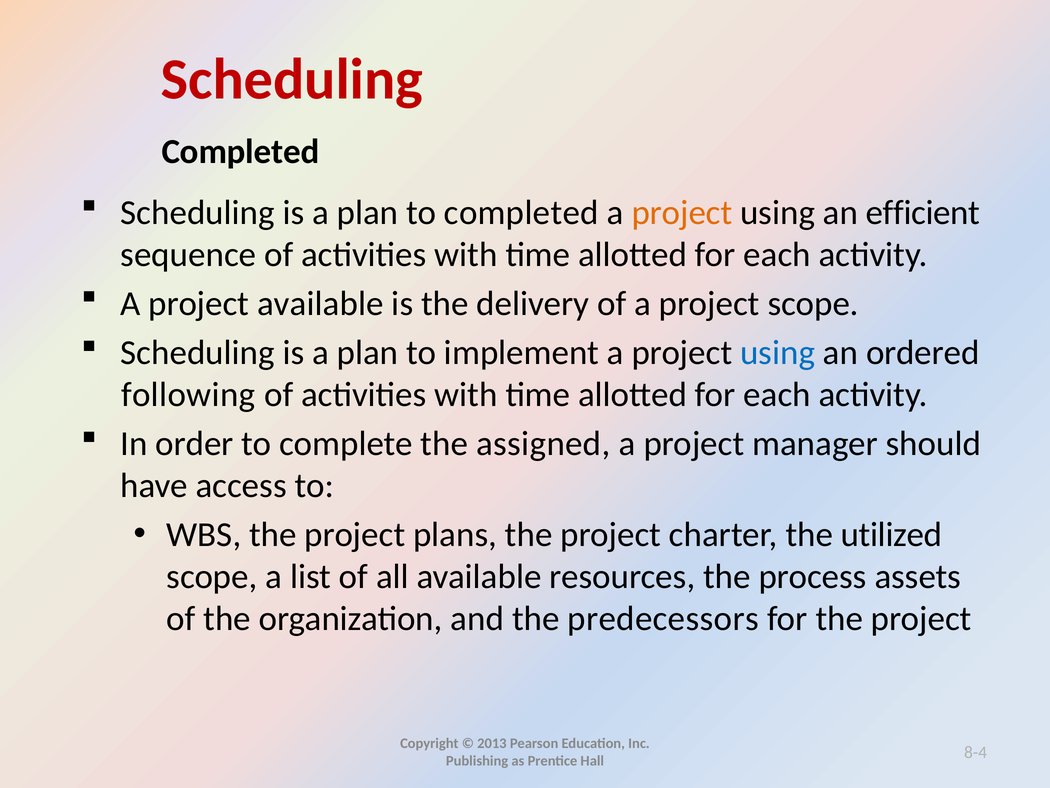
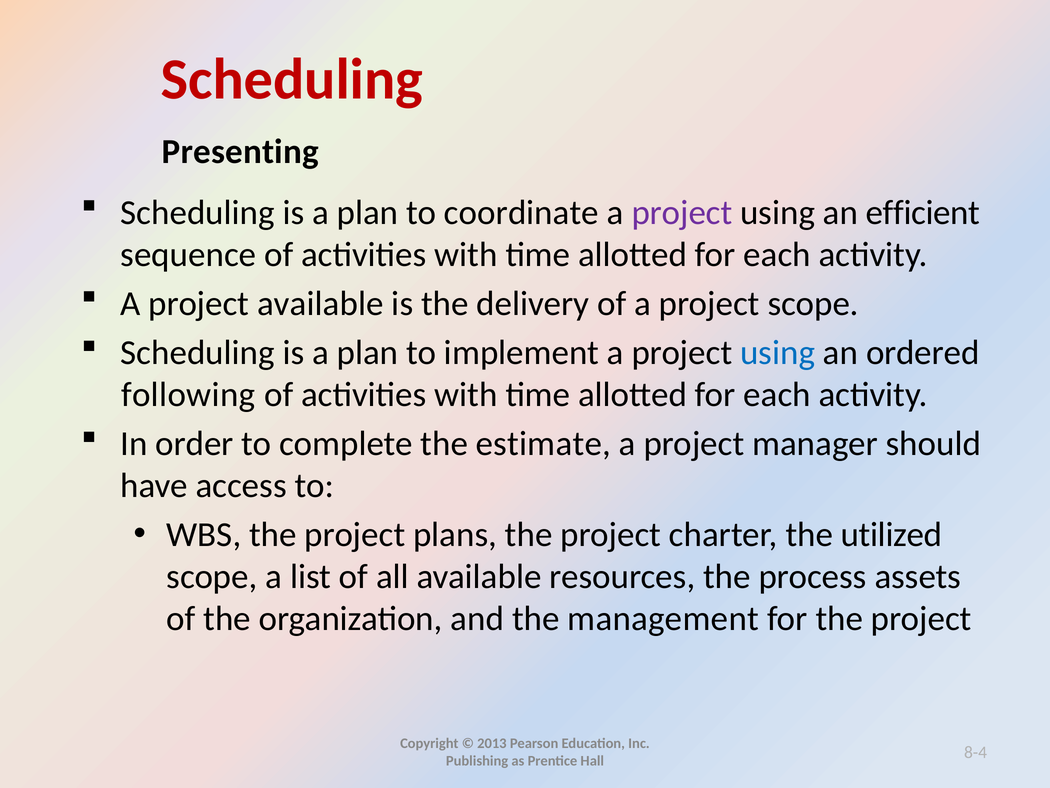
Completed: Completed -> Presenting (240, 152)
to completed: completed -> coordinate (521, 212)
project colour: orange -> purple (682, 212)
assigned: assigned -> estimate (543, 443)
predecessors: predecessors -> management (663, 618)
